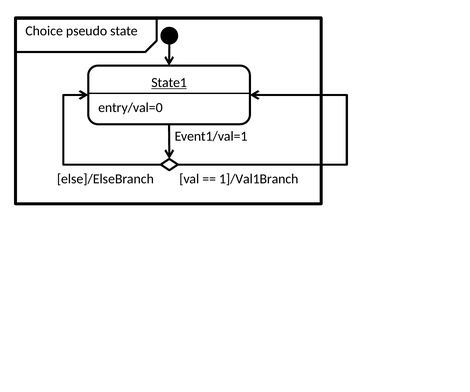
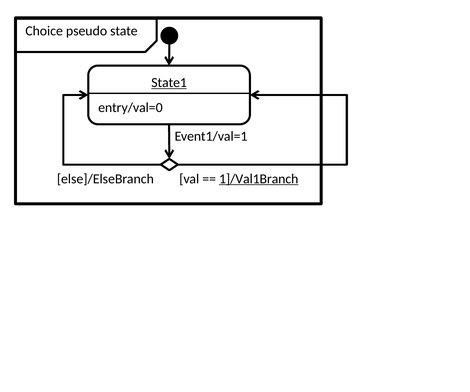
1]/Val1Branch underline: none -> present (259, 179)
